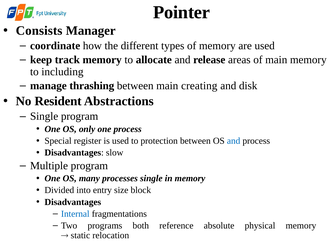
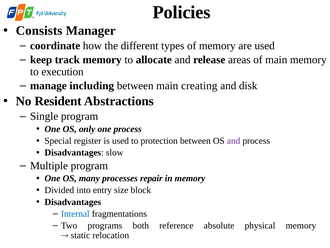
Pointer: Pointer -> Policies (182, 12)
including: including -> execution (63, 72)
thrashing: thrashing -> including (92, 86)
and colour: blue -> purple (234, 141)
processes single: single -> repair (151, 178)
